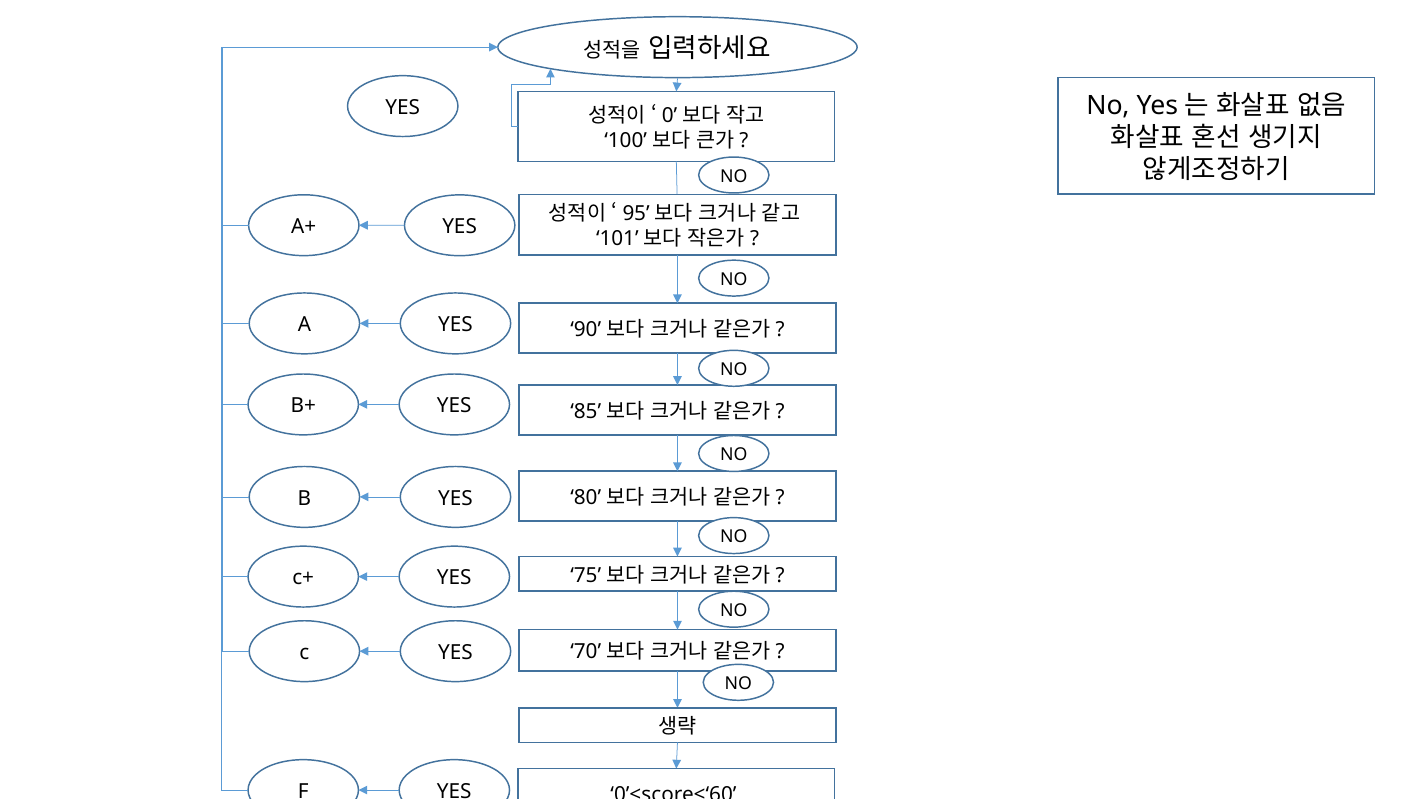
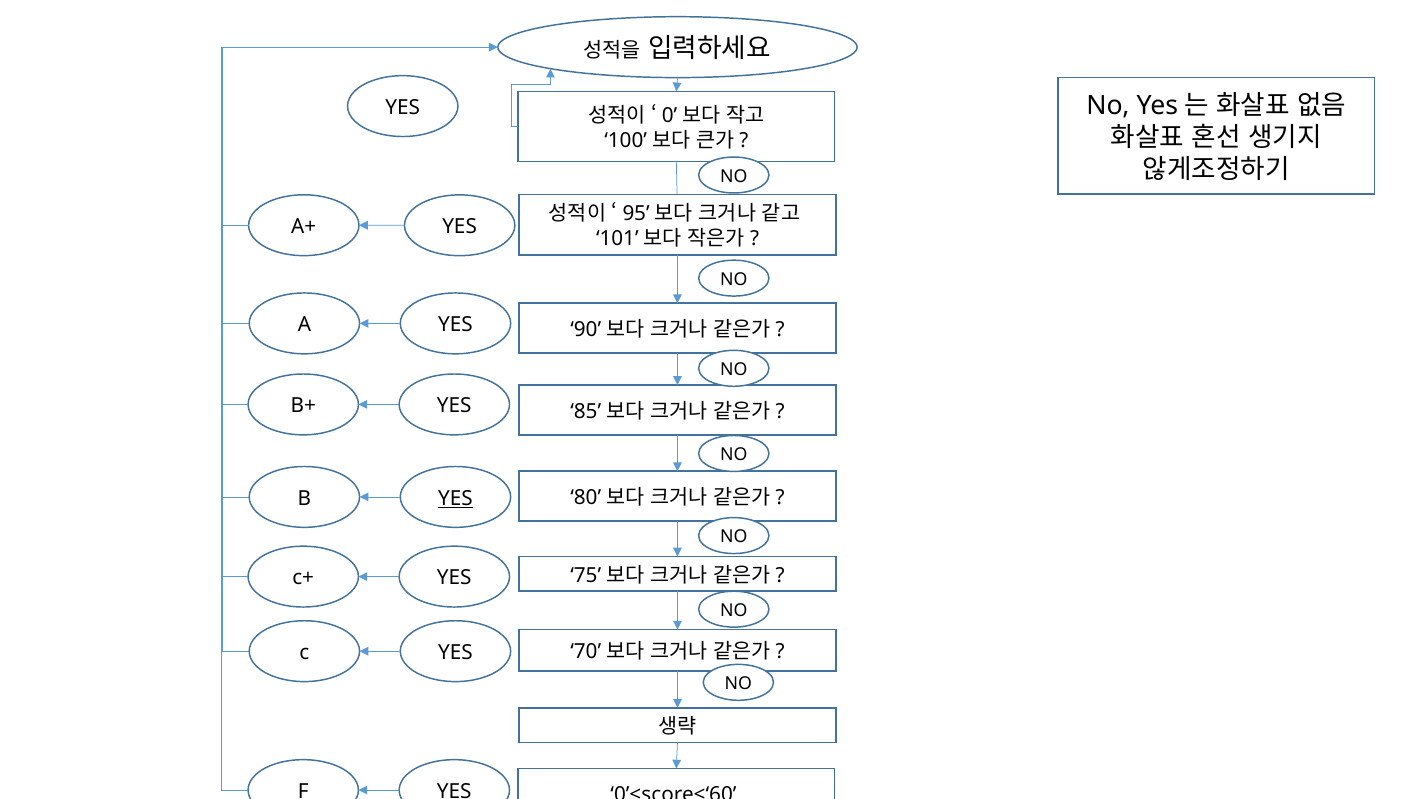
YES underline: none -> present (455, 499)
